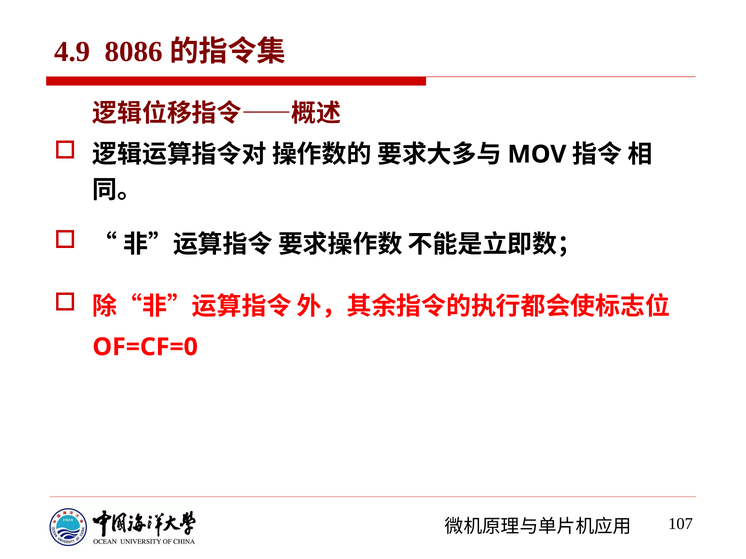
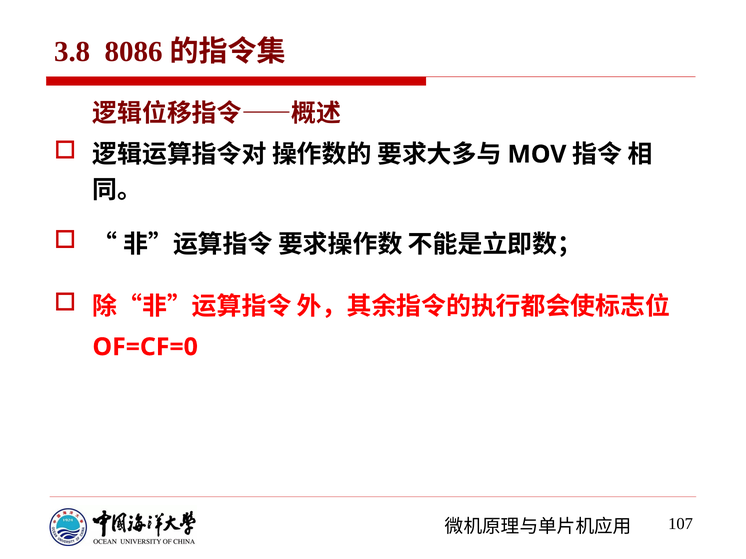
4.9: 4.9 -> 3.8 (72, 52)
